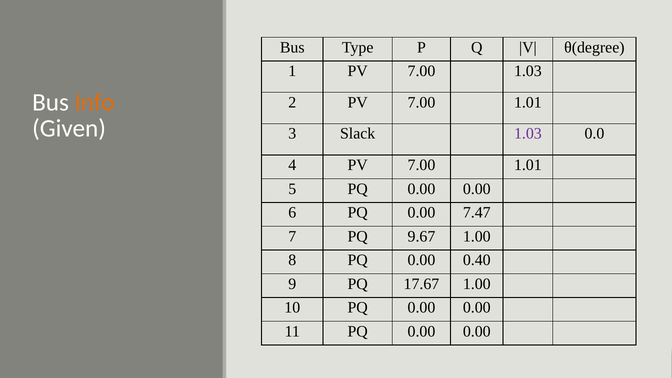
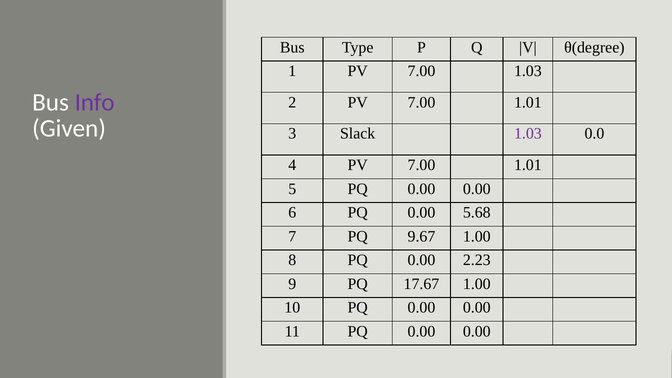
Info colour: orange -> purple (95, 102)
7.47: 7.47 -> 5.68 (477, 213)
0.40: 0.40 -> 2.23 (477, 260)
